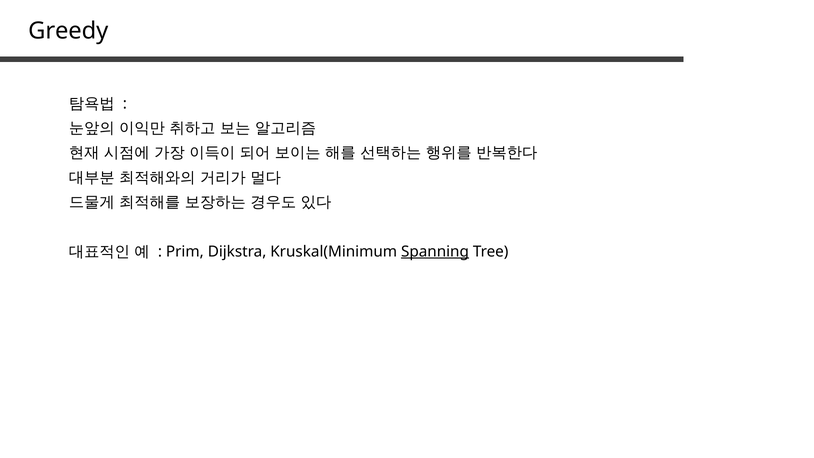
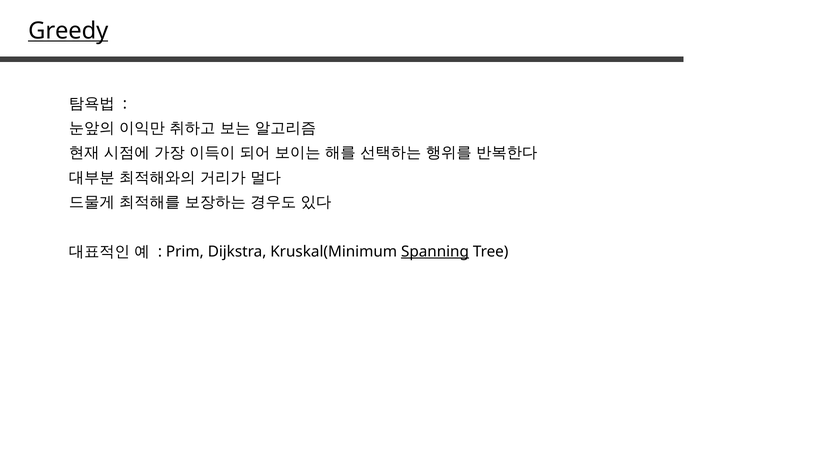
Greedy underline: none -> present (68, 31)
